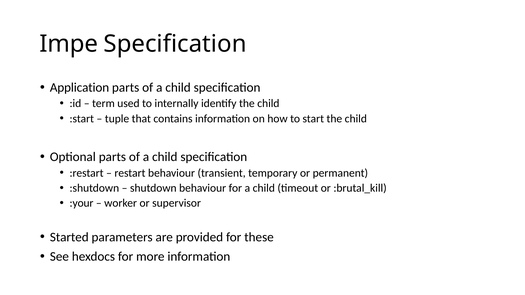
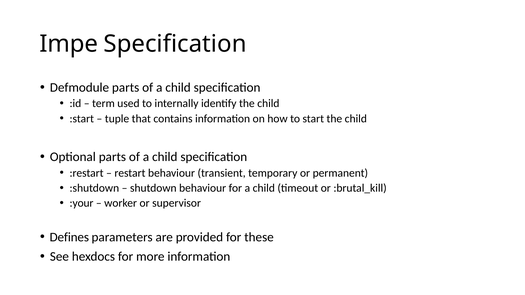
Application: Application -> Defmodule (79, 88)
Started: Started -> Defines (69, 237)
